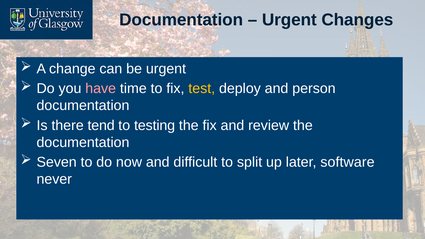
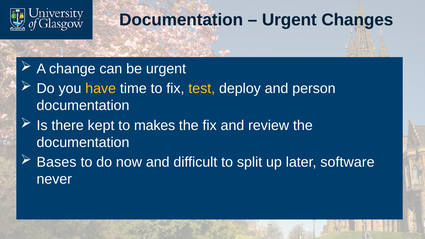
have colour: pink -> yellow (101, 89)
tend: tend -> kept (101, 125)
testing: testing -> makes (155, 125)
Seven: Seven -> Bases (57, 162)
